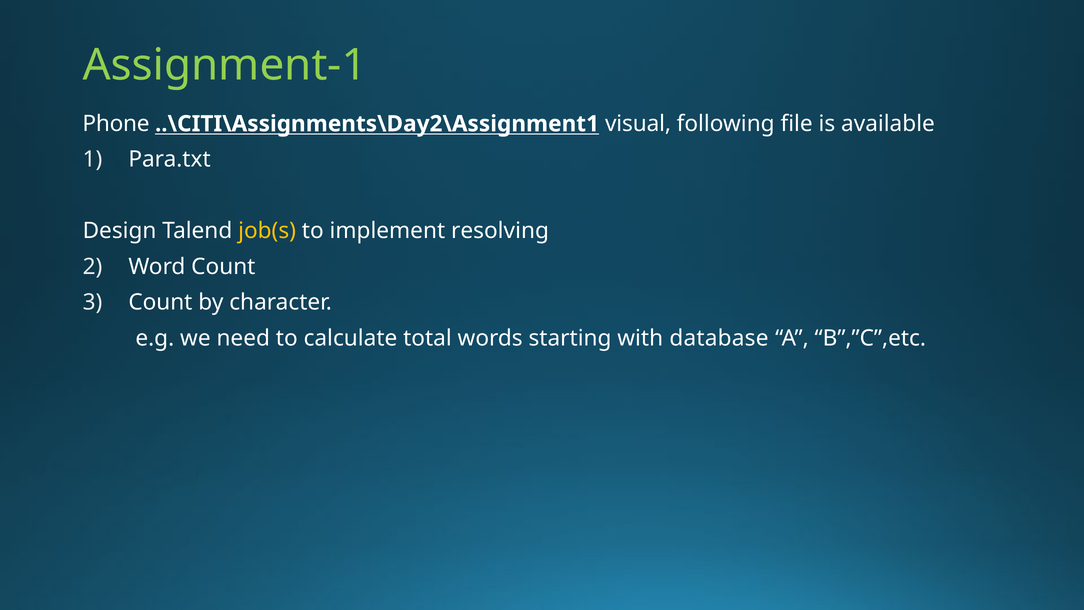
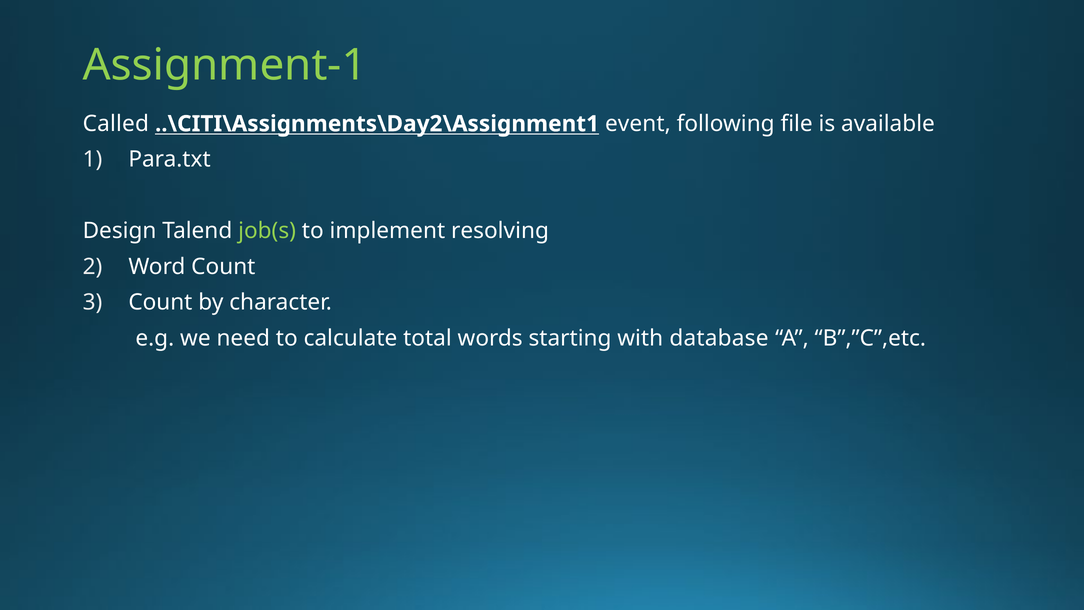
Phone: Phone -> Called (116, 124)
visual: visual -> event (638, 124)
job(s colour: yellow -> light green (267, 231)
